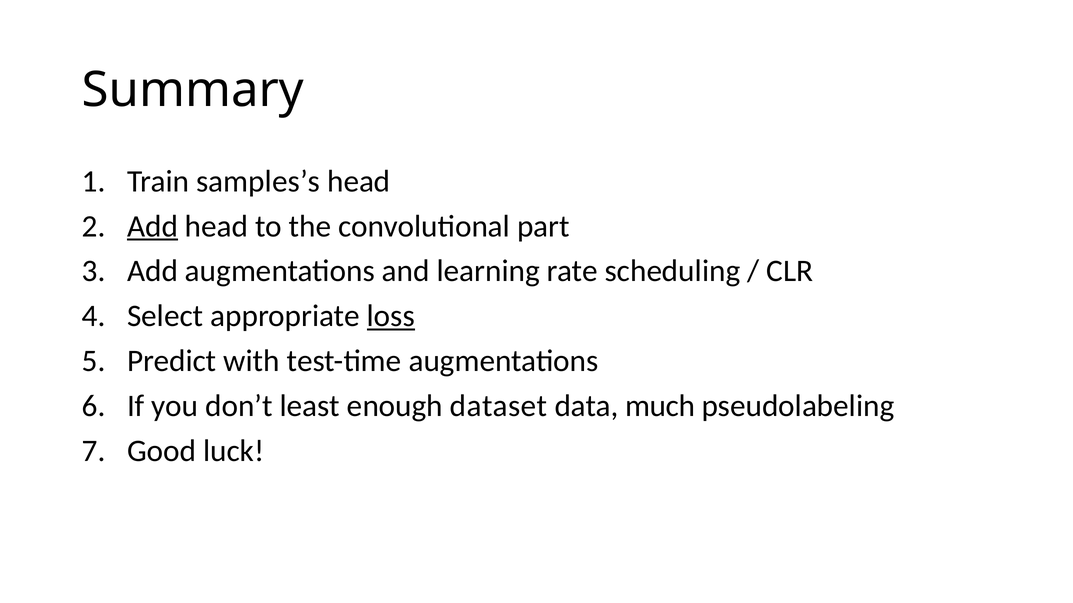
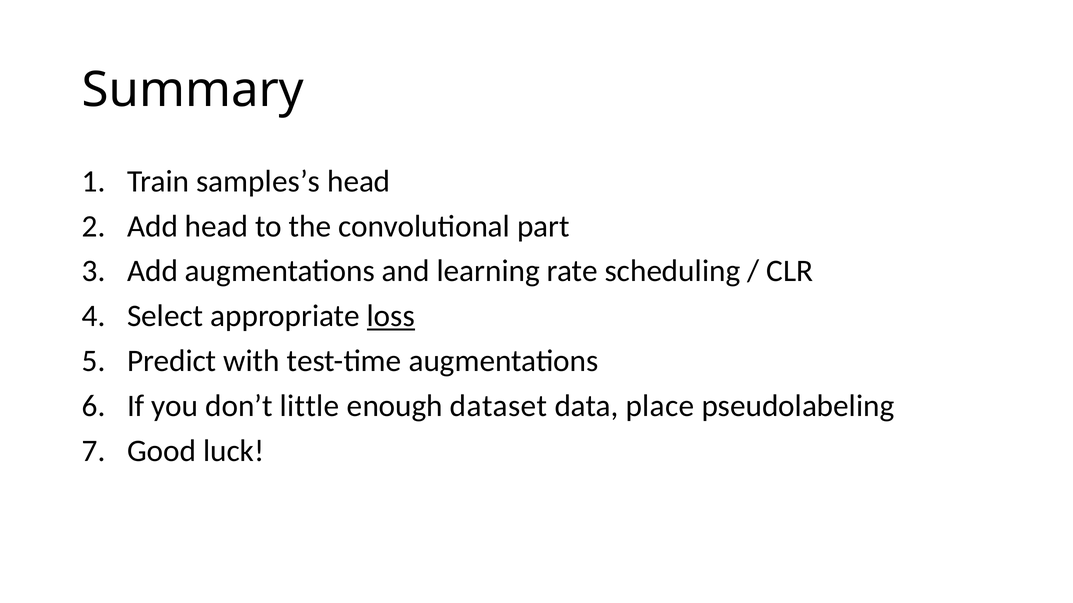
Add underline: present -> none (153, 226)
least: least -> little (310, 406)
much: much -> place (660, 406)
